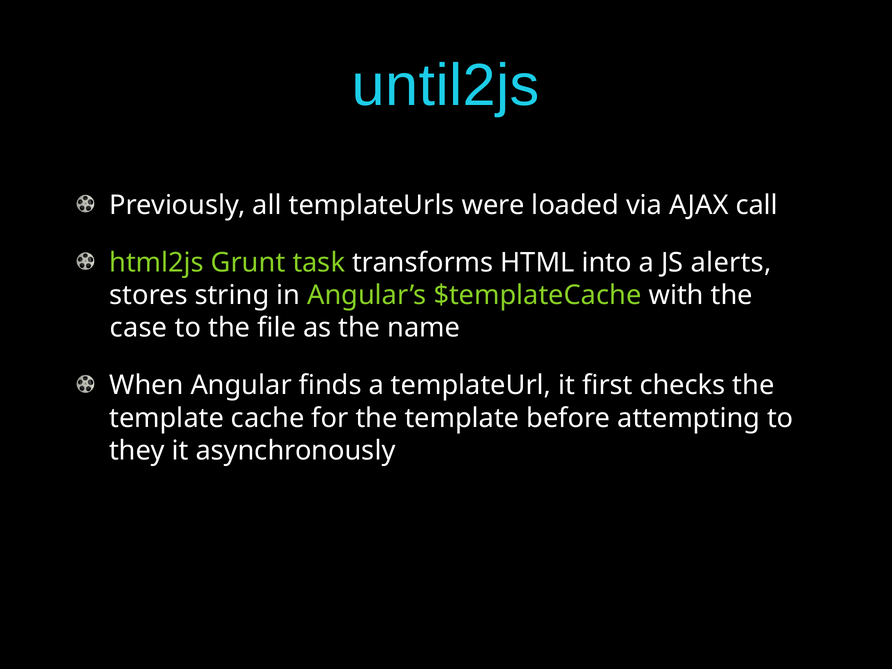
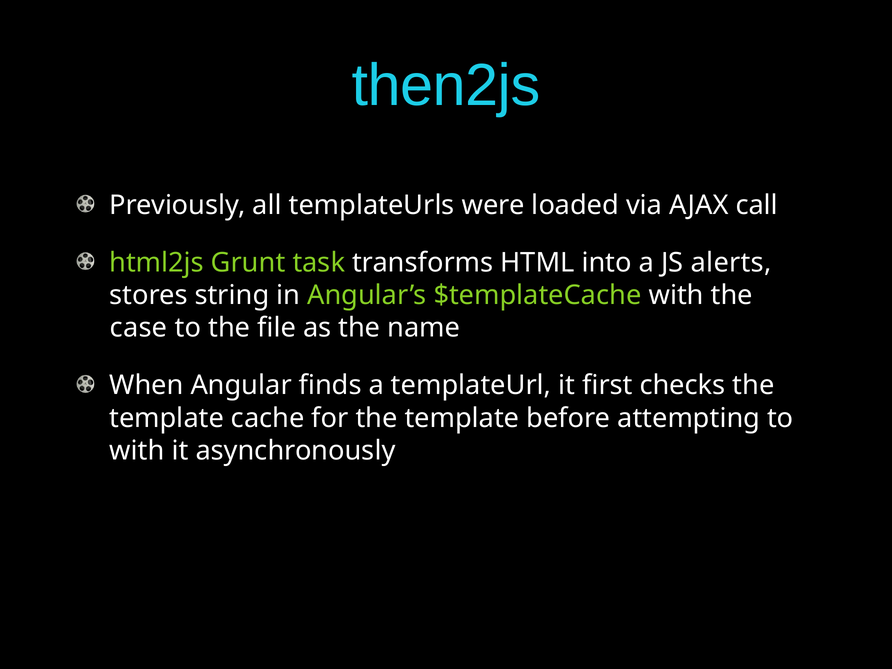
until2js: until2js -> then2js (446, 86)
they: they -> with (137, 451)
